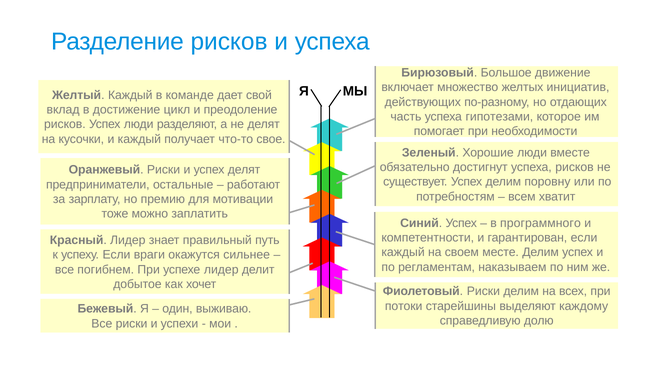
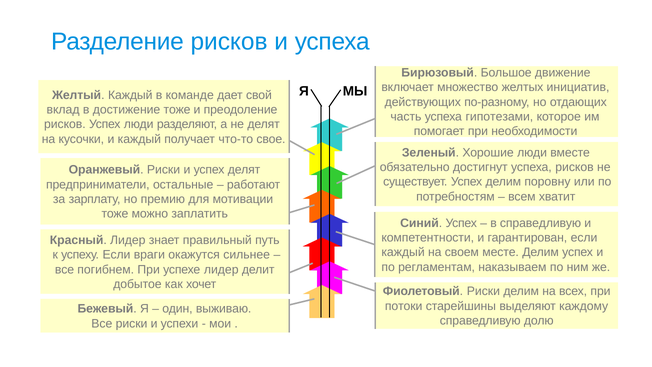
достижение цикл: цикл -> тоже (177, 110)
в программного: программного -> справедливую (541, 223)
